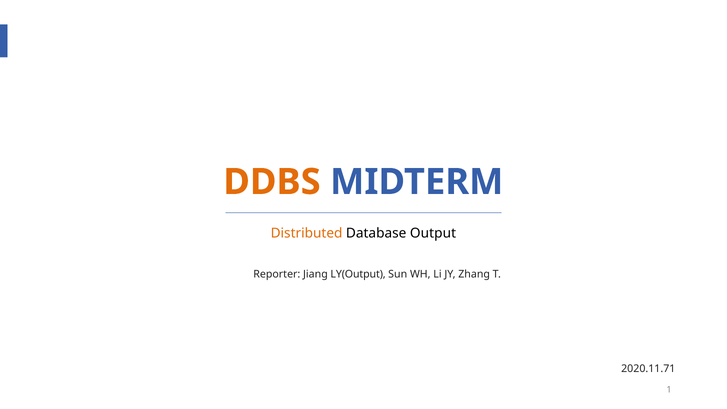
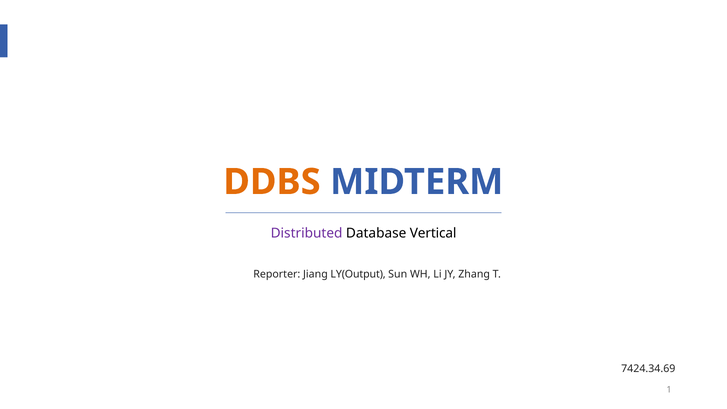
Distributed colour: orange -> purple (307, 233)
Output: Output -> Vertical (433, 233)
2020.11.71: 2020.11.71 -> 7424.34.69 (648, 369)
